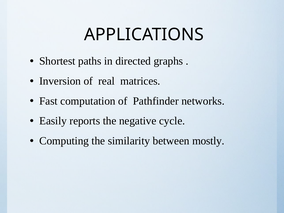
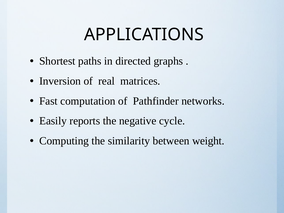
mostly: mostly -> weight (208, 141)
